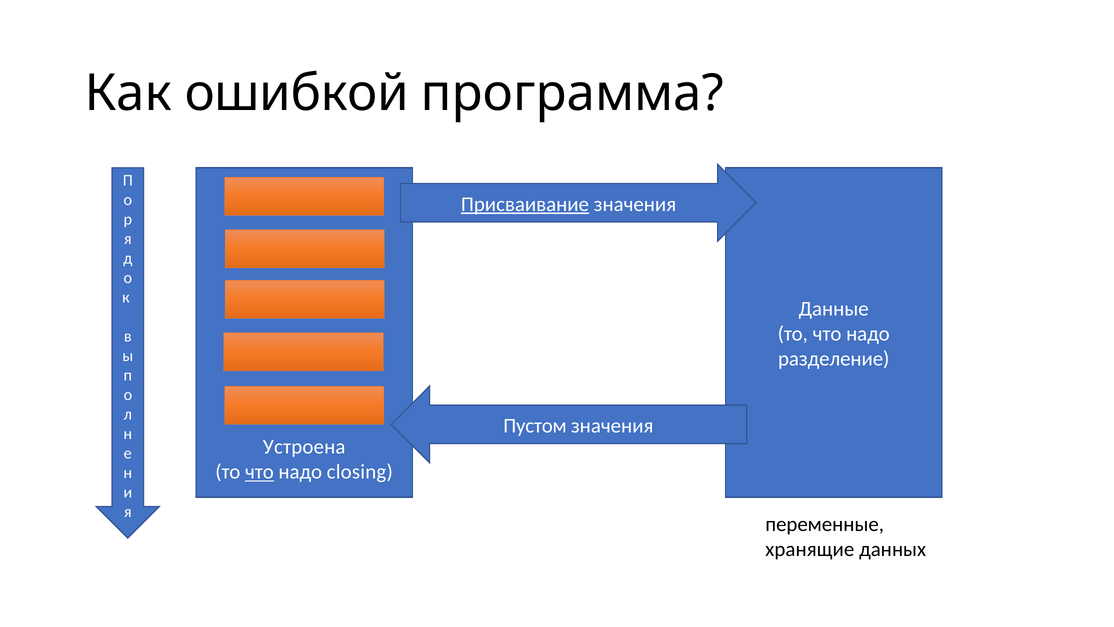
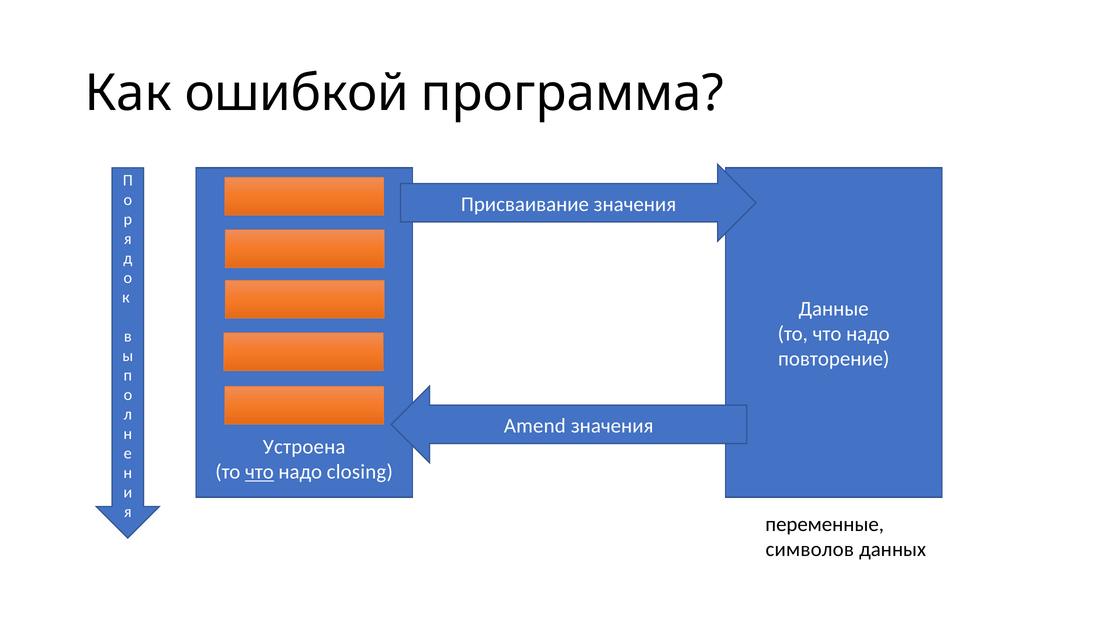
Присваивание underline: present -> none (525, 204)
разделение: разделение -> повторение (834, 359)
Пустом: Пустом -> Amend (535, 426)
хранящие: хранящие -> символов (810, 549)
